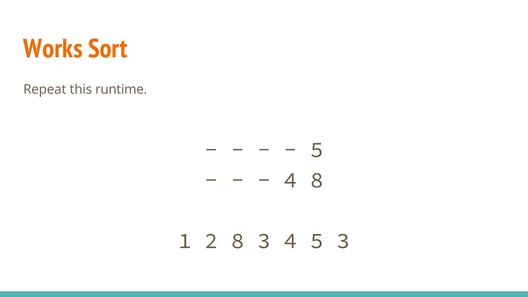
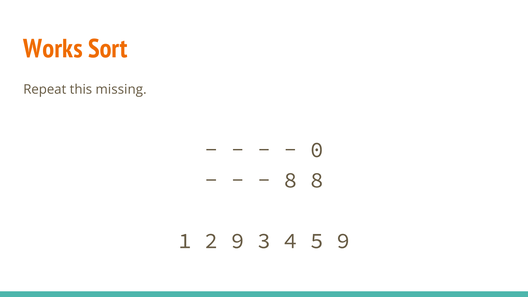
runtime: runtime -> missing (121, 90)
5: 5 -> 0 (317, 150)
4: 4 -> 8 (290, 180)
2 8: 8 -> 9 (238, 241)
5 3: 3 -> 9 (343, 241)
